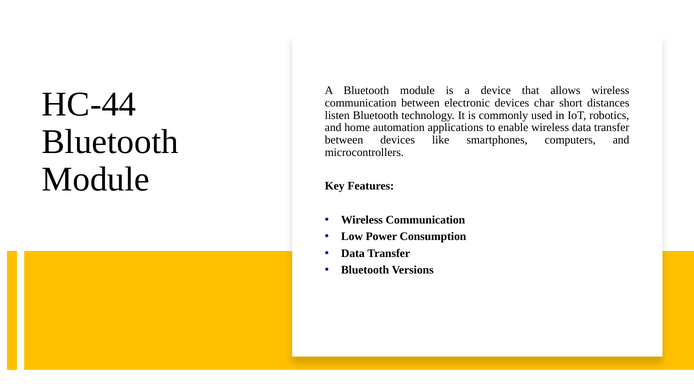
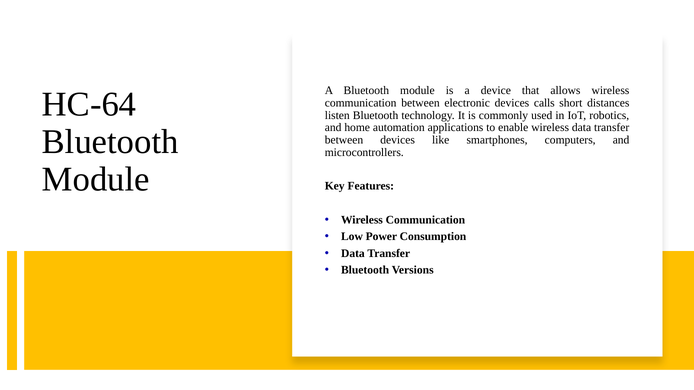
HC-44: HC-44 -> HC-64 (89, 104)
char: char -> calls (544, 103)
